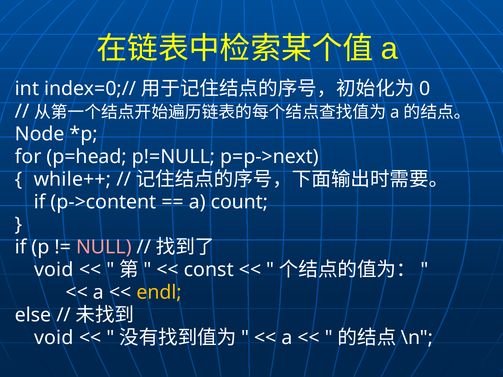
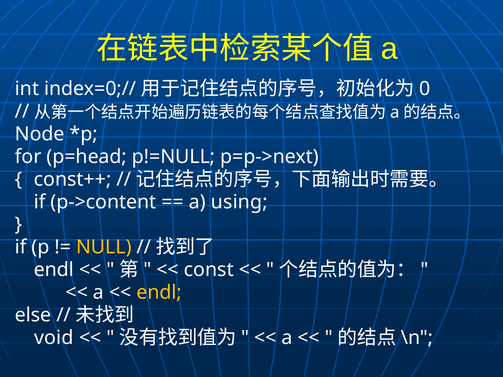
while++: while++ -> const++ (73, 179)
count: count -> using (239, 202)
NULL colour: pink -> yellow (104, 247)
void: void -> endl (54, 270)
